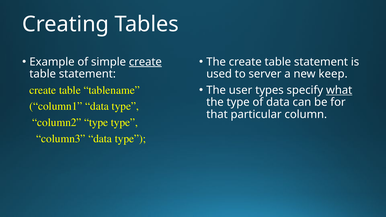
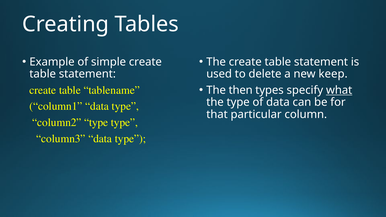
create underline: present -> none (145, 62)
server: server -> delete (265, 74)
user: user -> then (241, 90)
